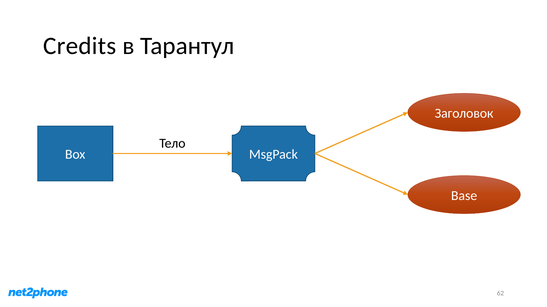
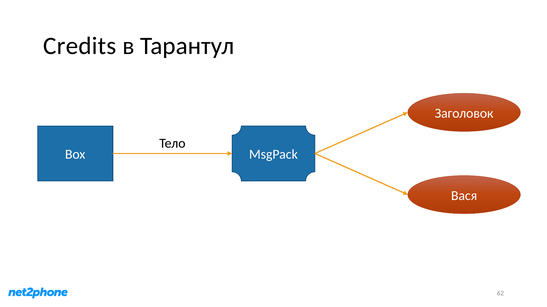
Base: Base -> Вася (464, 196)
